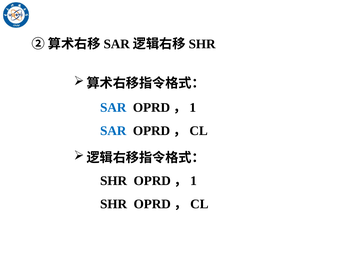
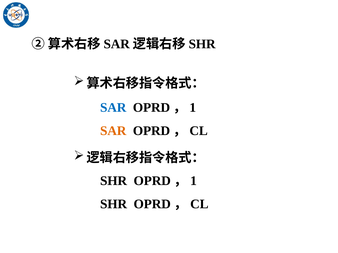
SAR colour: blue -> orange (113, 131)
